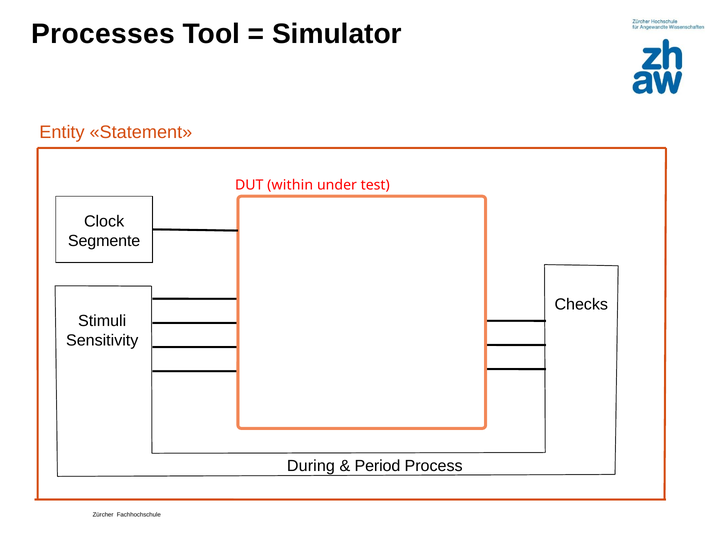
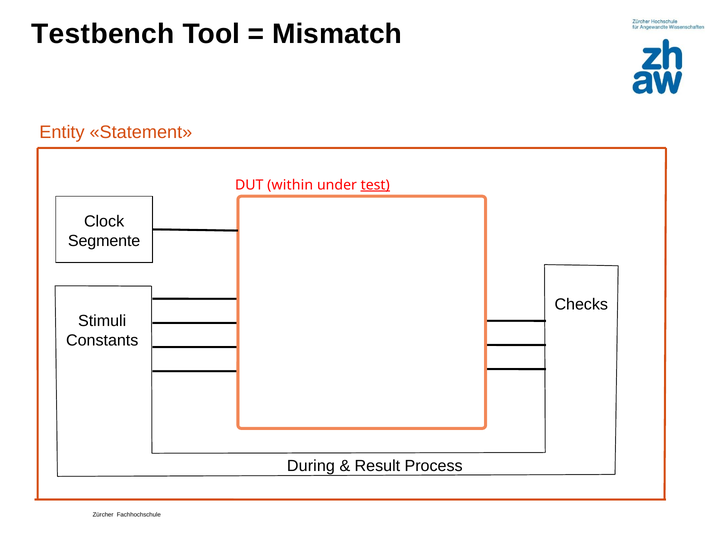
Processes: Processes -> Testbench (103, 34)
Simulator: Simulator -> Mismatch (337, 34)
test underline: none -> present (375, 185)
Sensitivity: Sensitivity -> Constants (102, 341)
Period: Period -> Result (377, 467)
